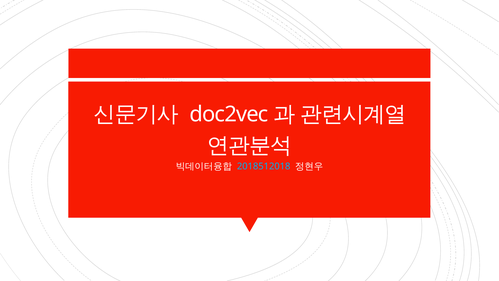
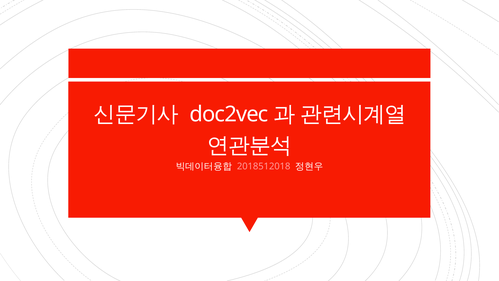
2018512018 colour: light blue -> pink (264, 166)
